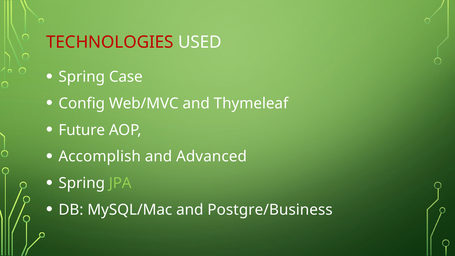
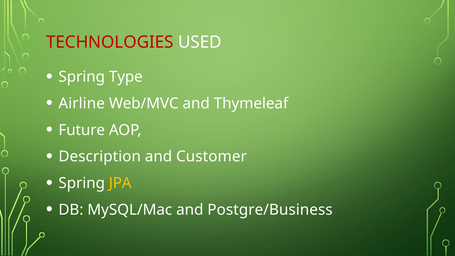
Case: Case -> Type (126, 77)
Config: Config -> Airline (82, 103)
Accomplish: Accomplish -> Description (100, 157)
Advanced: Advanced -> Customer (211, 157)
JPA colour: light green -> yellow (120, 183)
